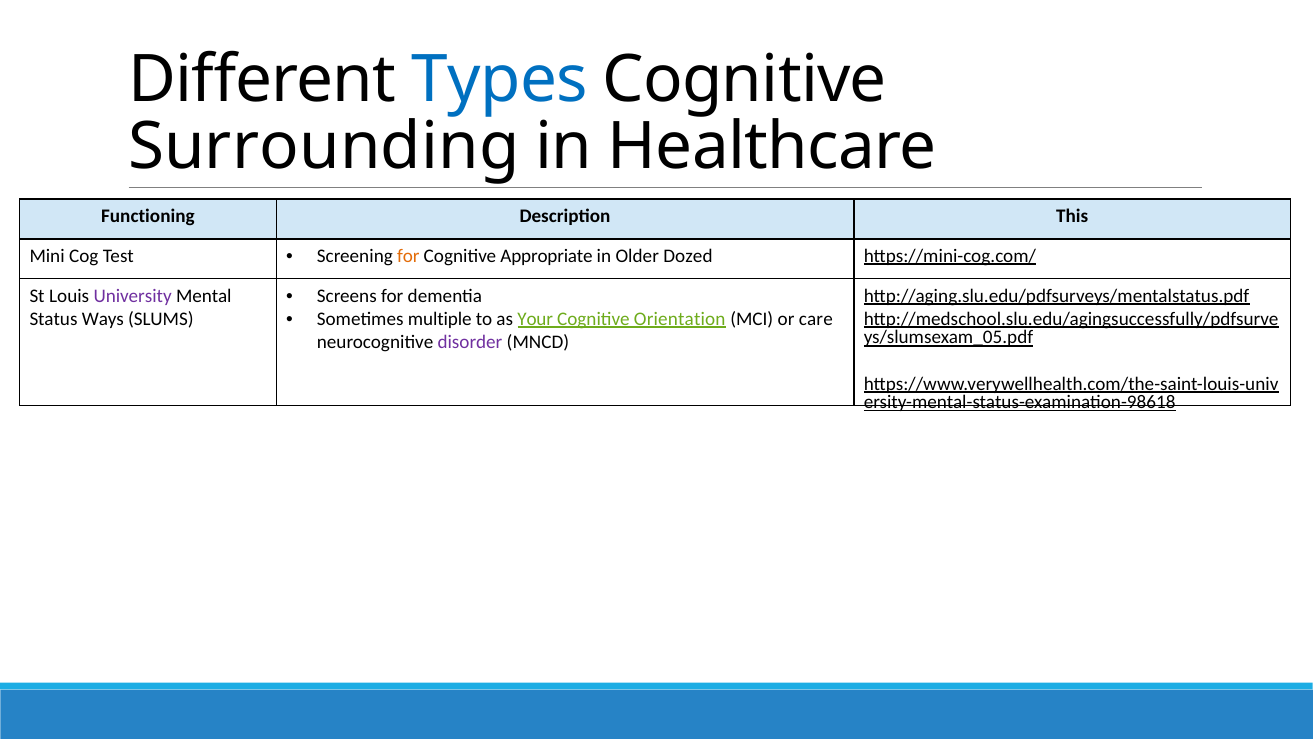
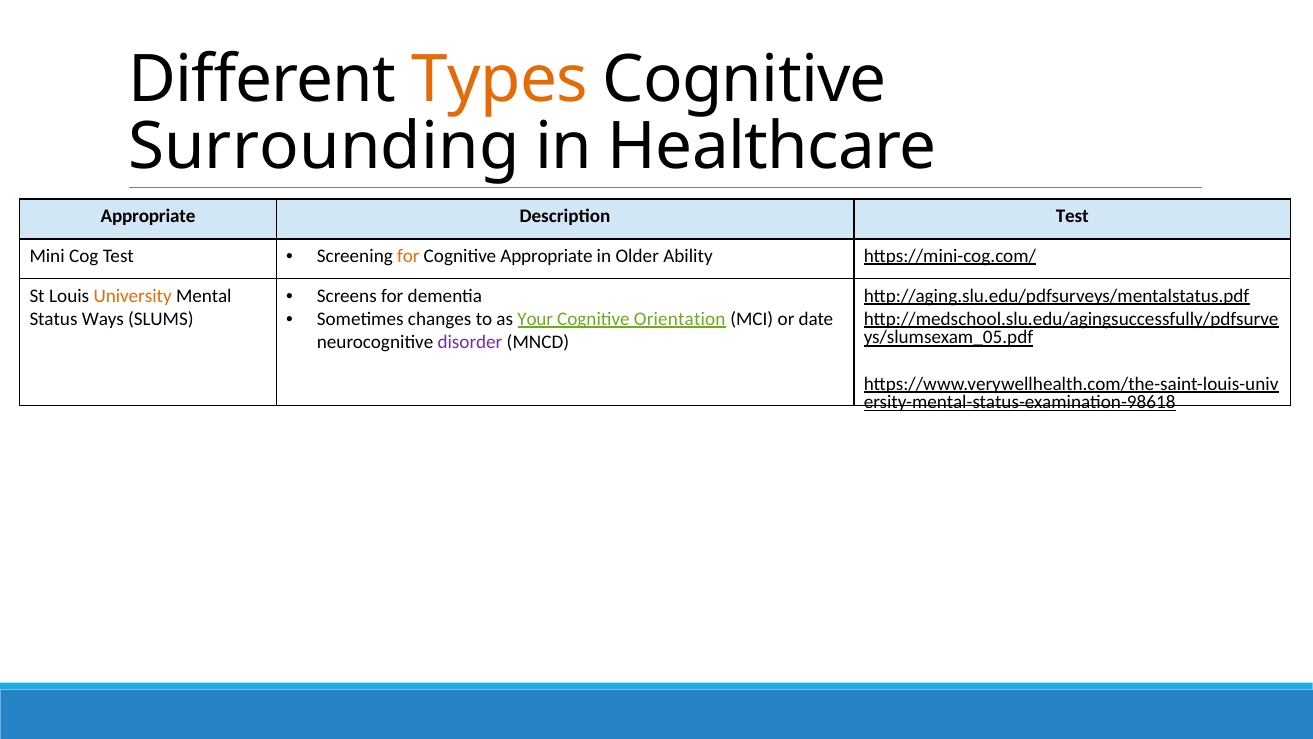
Types colour: blue -> orange (500, 80)
Functioning: Functioning -> Appropriate (148, 216)
Description This: This -> Test (1072, 216)
Dozed: Dozed -> Ability (688, 256)
University colour: purple -> orange (133, 296)
multiple: multiple -> changes (440, 319)
care: care -> date (816, 319)
